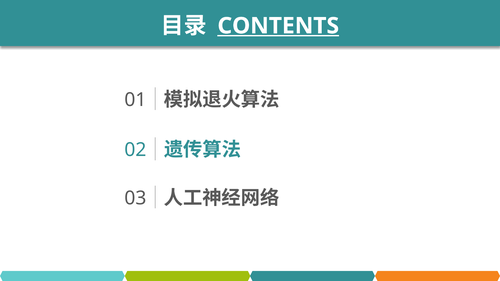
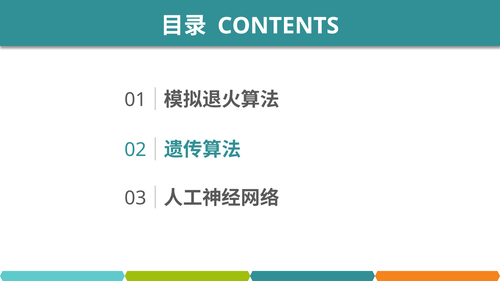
CONTENTS underline: present -> none (278, 26)
